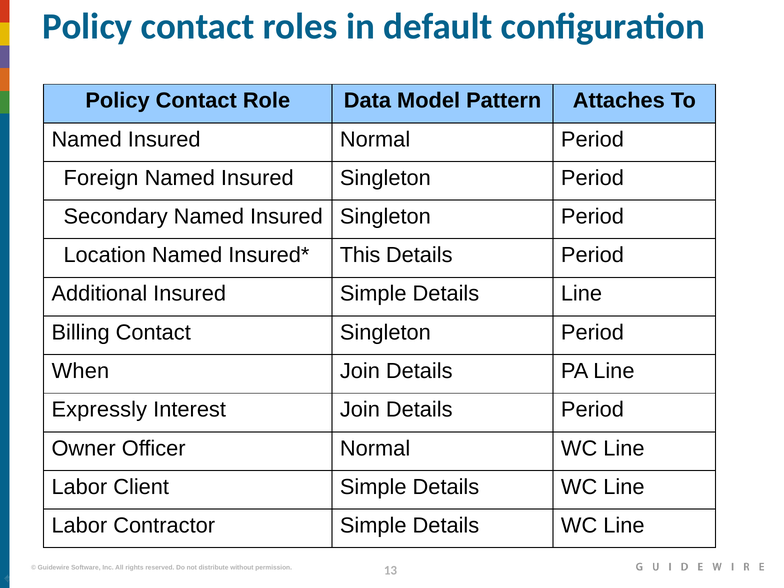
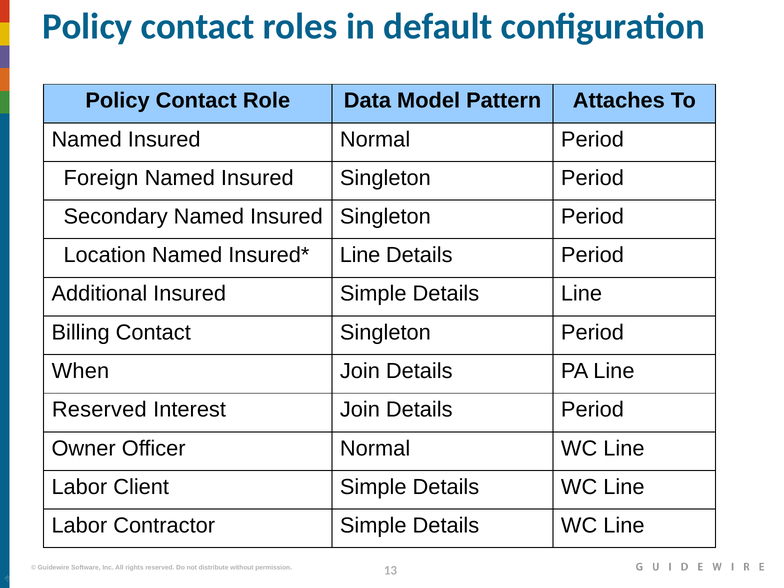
This: This -> Line (360, 255)
Expressly: Expressly -> Reserved (99, 410)
